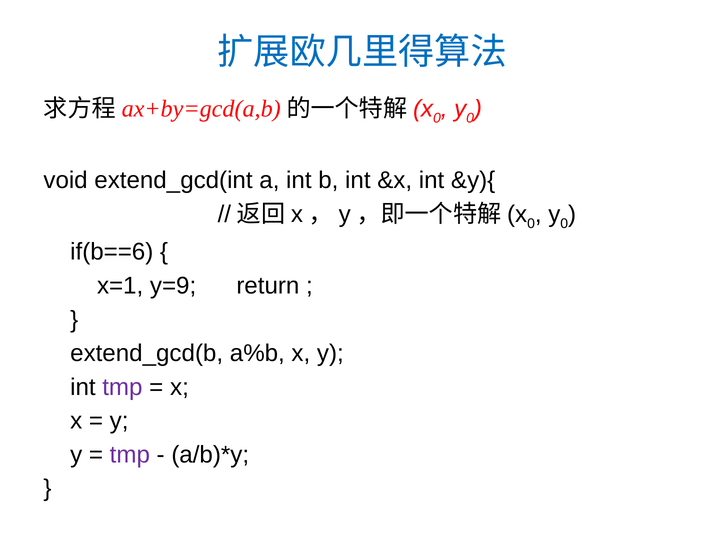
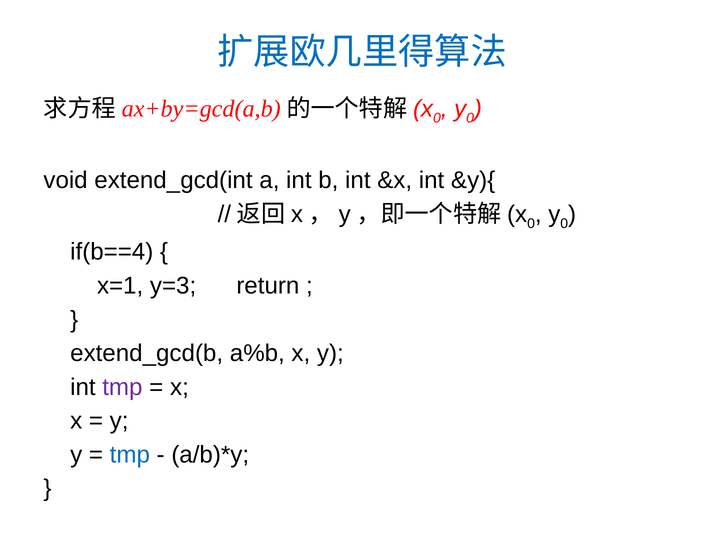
if(b==6: if(b==6 -> if(b==4 (112, 252)
y=9: y=9 -> y=3 (173, 286)
tmp colour: purple -> blue (130, 455)
